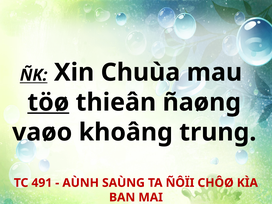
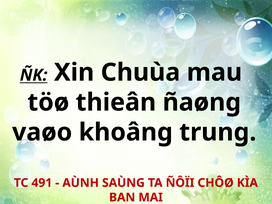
töø underline: present -> none (48, 102)
